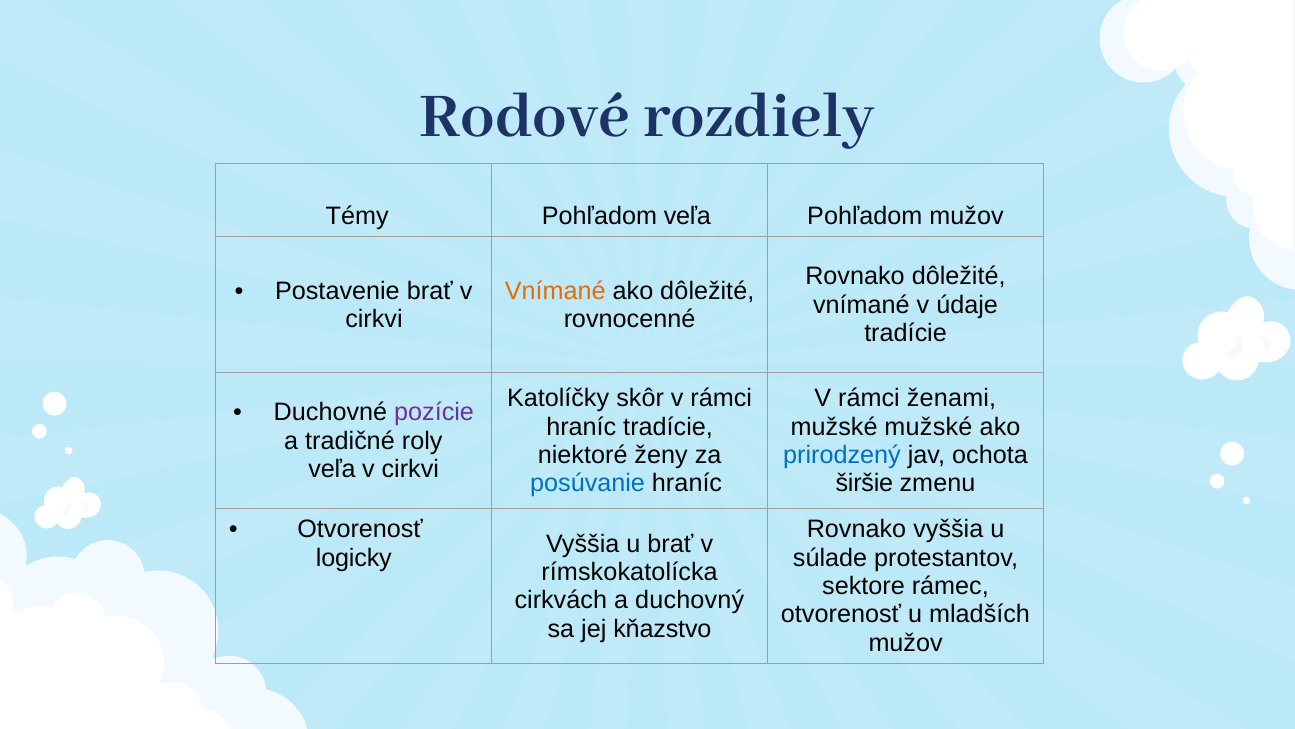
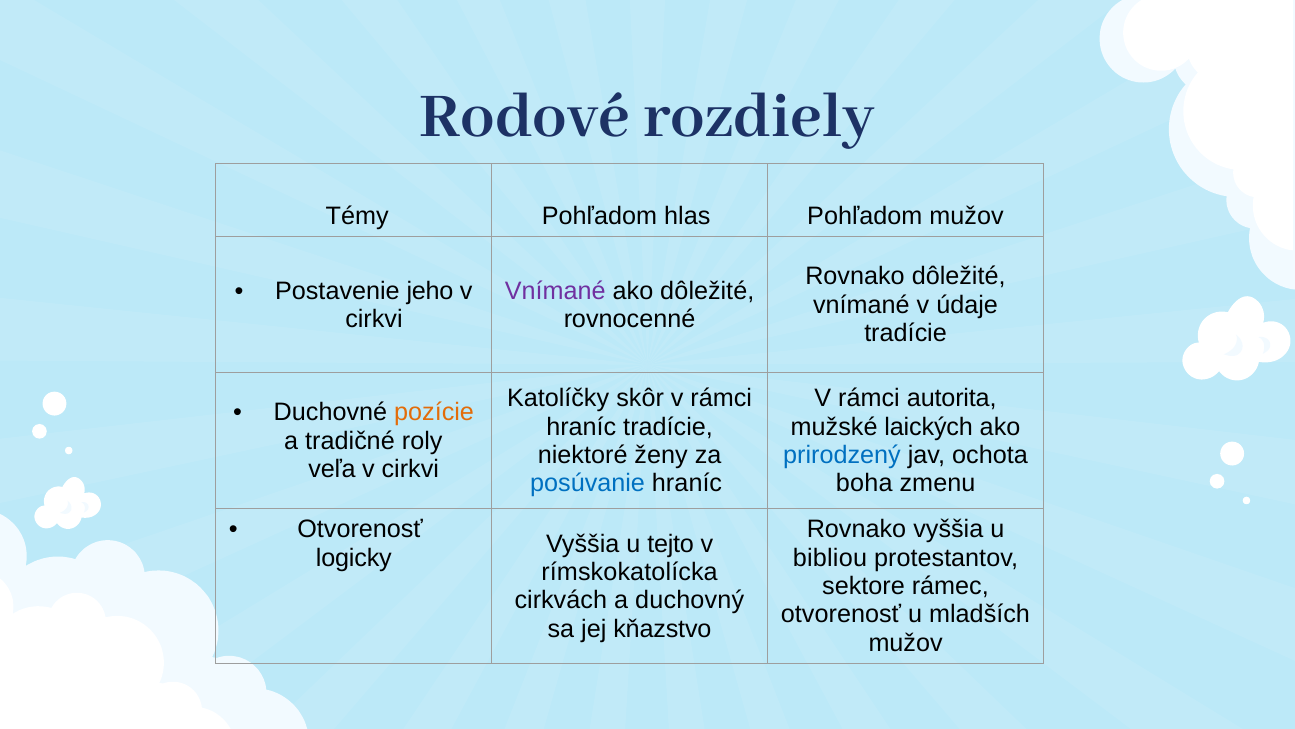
Pohľadom veľa: veľa -> hlas (687, 216)
Postavenie brať: brať -> jeho (430, 291)
Vnímané colour: orange -> purple (555, 291)
ženami: ženami -> autorita (952, 398)
pozície colour: purple -> orange (434, 412)
mužské mužské: mužské -> laických (929, 426)
širšie: širšie -> boha (864, 483)
u brať: brať -> tejto (671, 543)
súlade: súlade -> bibliou (830, 558)
